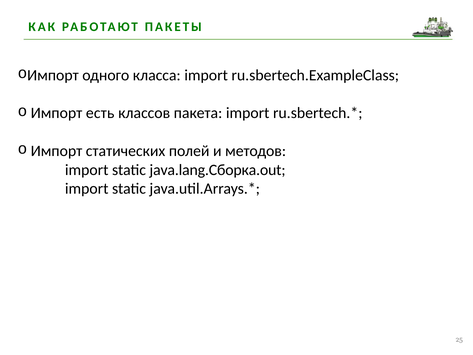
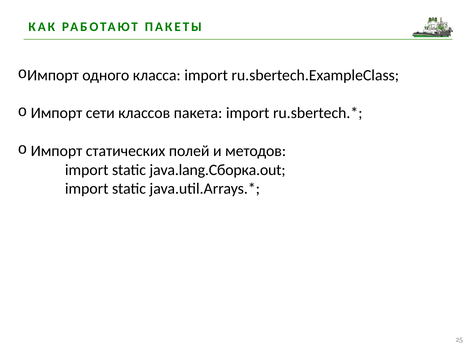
есть: есть -> сети (100, 113)
